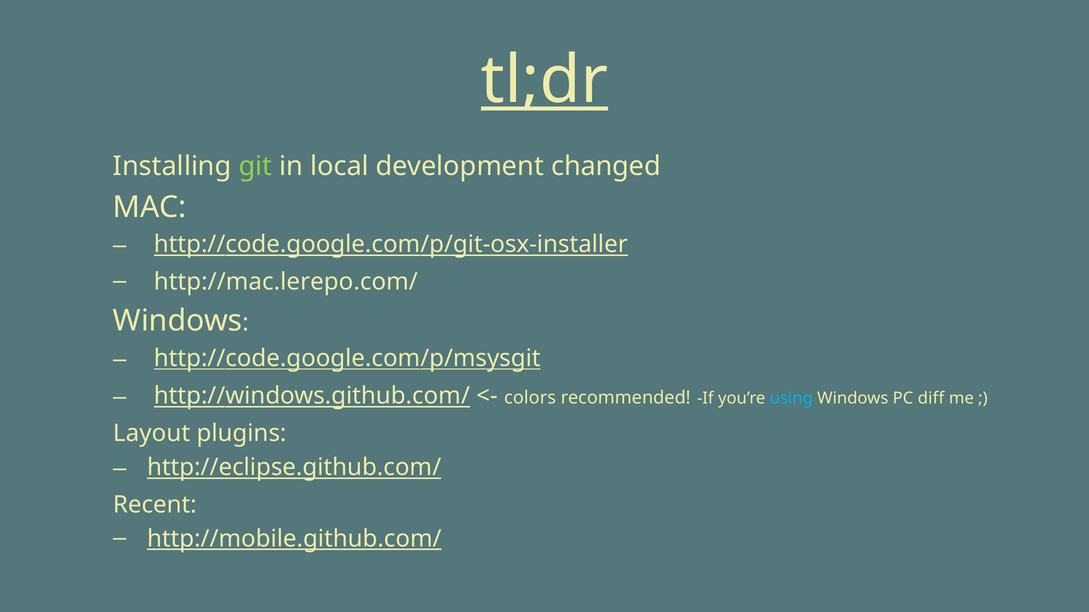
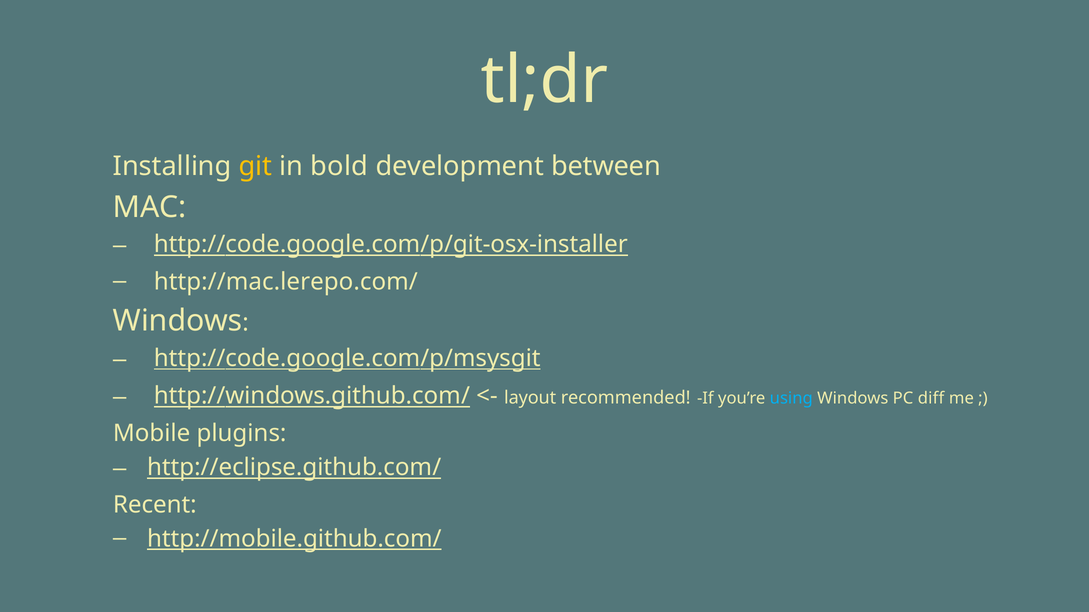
tl;dr underline: present -> none (544, 80)
git colour: light green -> yellow (255, 167)
local: local -> bold (339, 167)
changed: changed -> between (606, 167)
colors: colors -> layout (530, 398)
Layout: Layout -> Mobile (152, 434)
